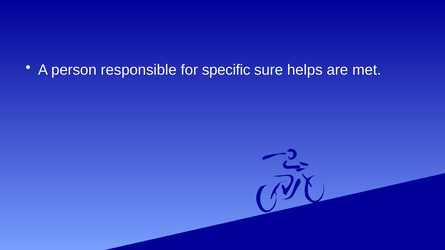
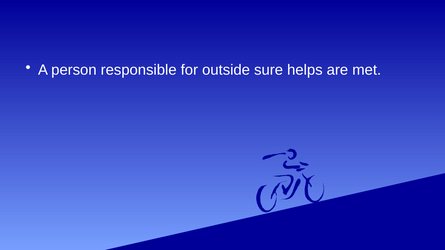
specific: specific -> outside (226, 70)
